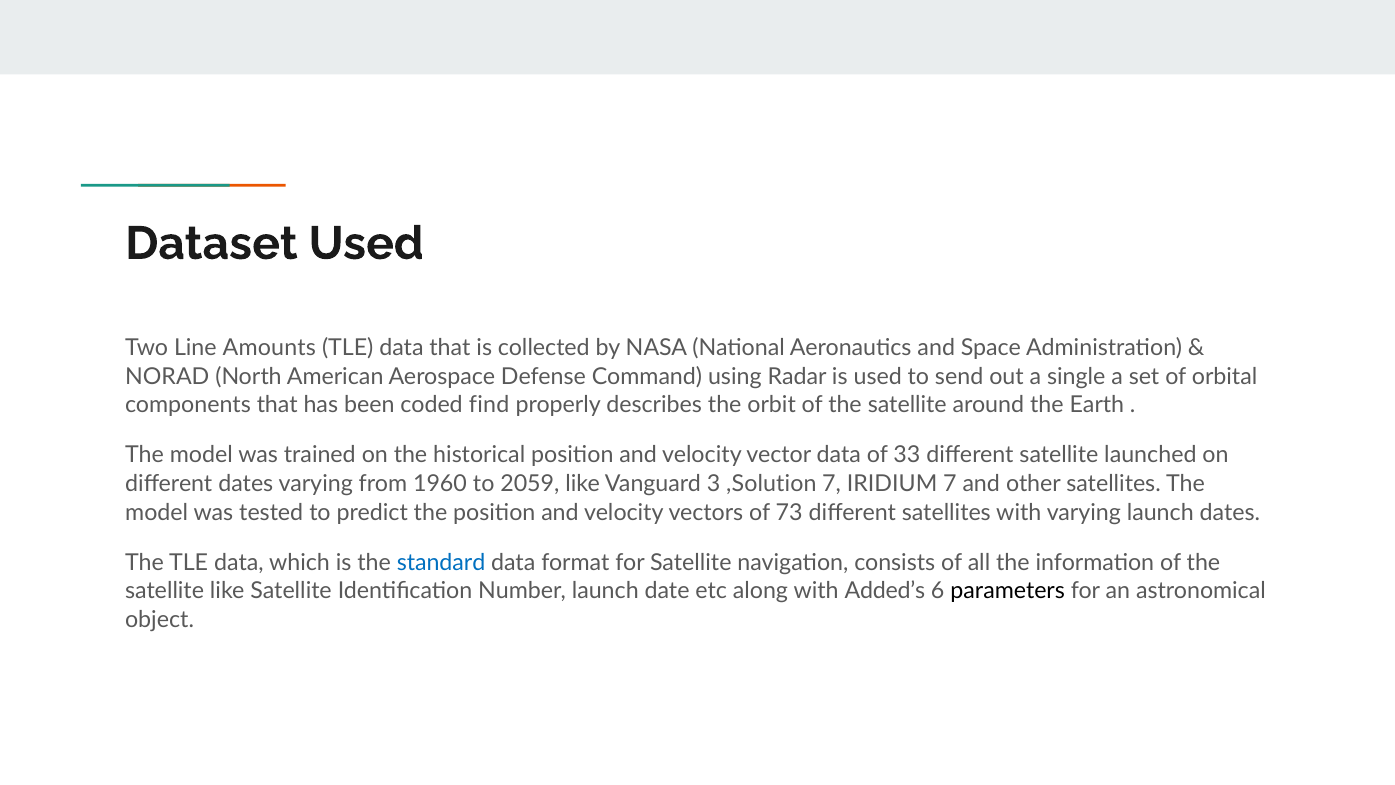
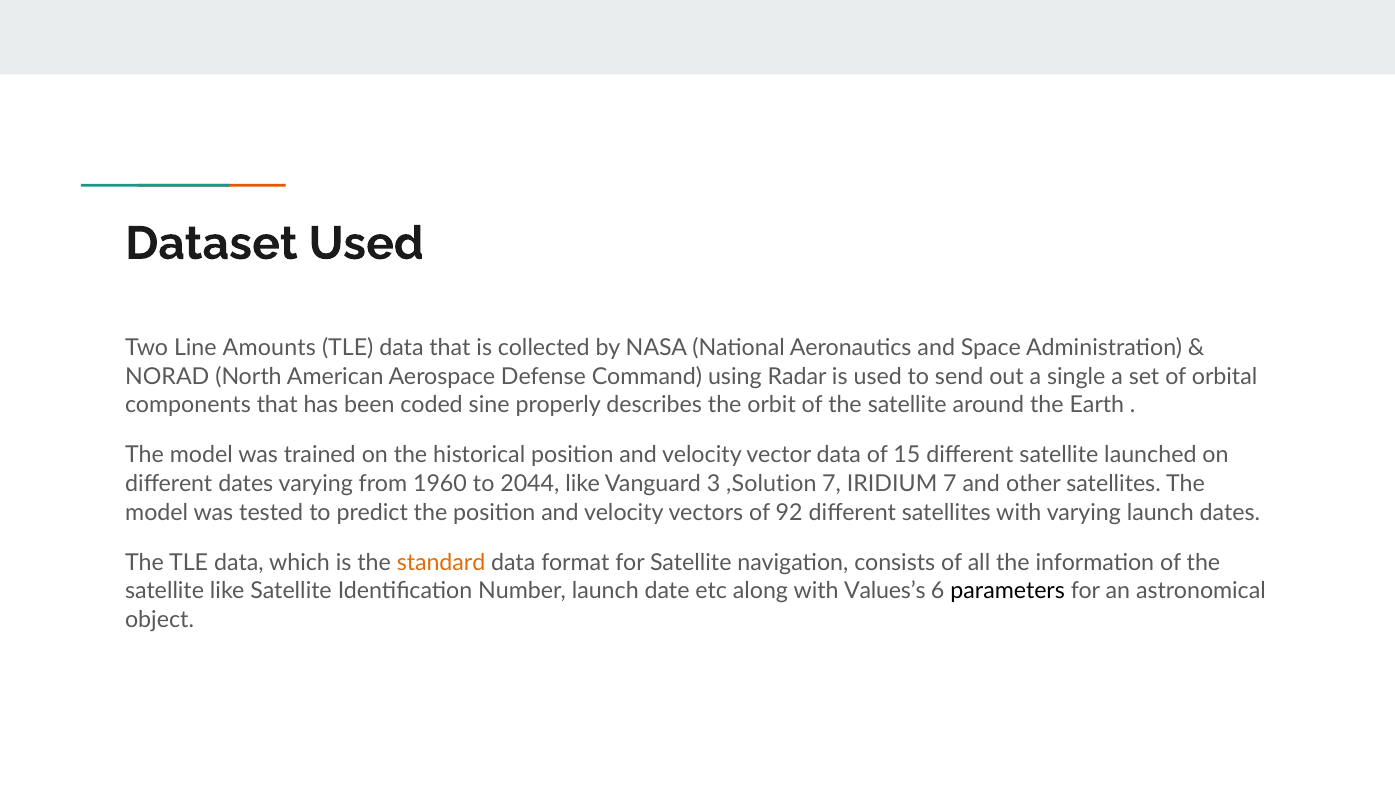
find: find -> sine (489, 405)
33: 33 -> 15 (907, 455)
2059: 2059 -> 2044 (530, 484)
73: 73 -> 92 (789, 512)
standard colour: blue -> orange (441, 562)
Added’s: Added’s -> Values’s (885, 591)
